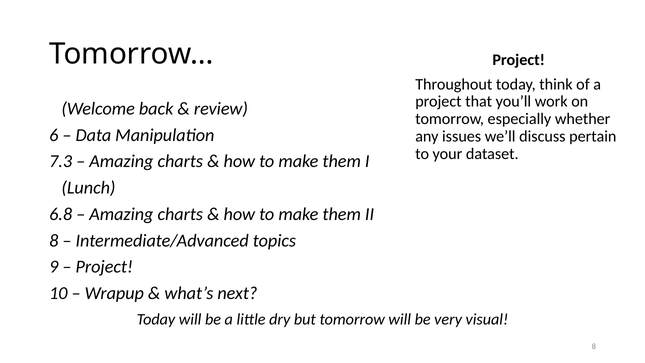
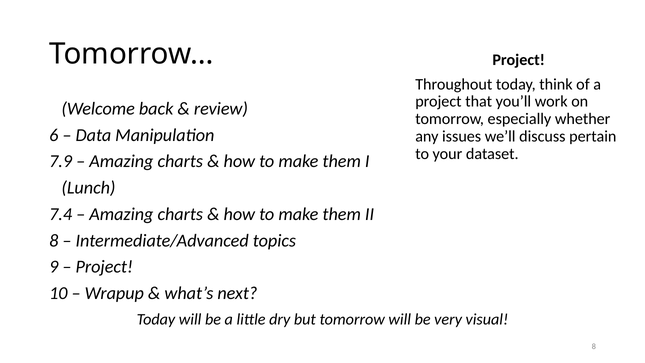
7.3: 7.3 -> 7.9 (61, 161)
6.8: 6.8 -> 7.4 (61, 214)
